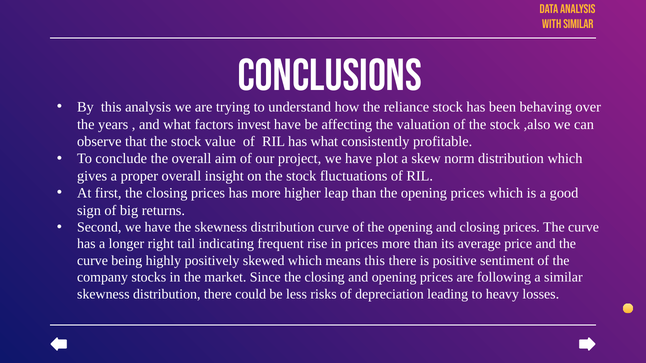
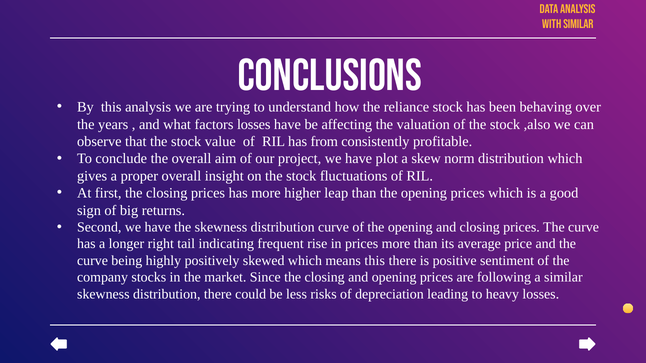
factors invest: invest -> losses (254, 124)
has what: what -> from (324, 142)
